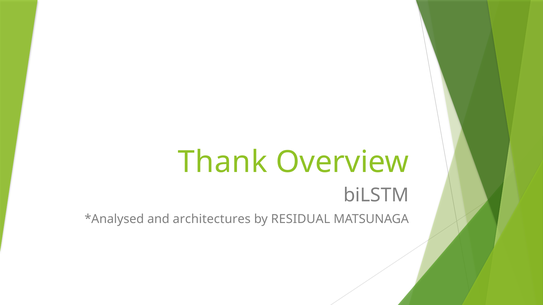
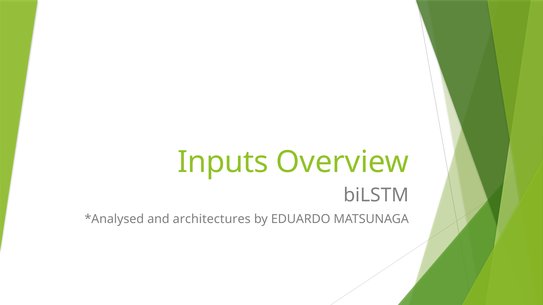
Thank: Thank -> Inputs (223, 162)
RESIDUAL: RESIDUAL -> EDUARDO (301, 220)
